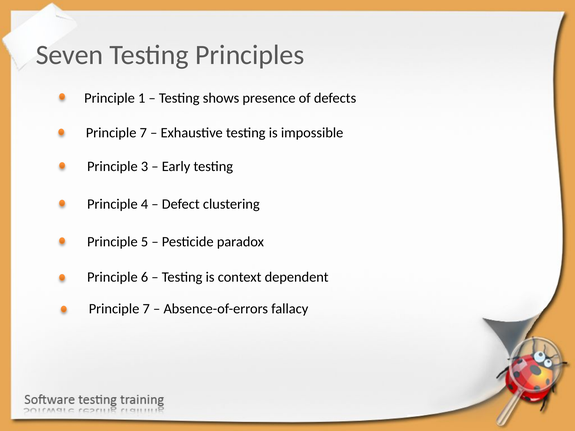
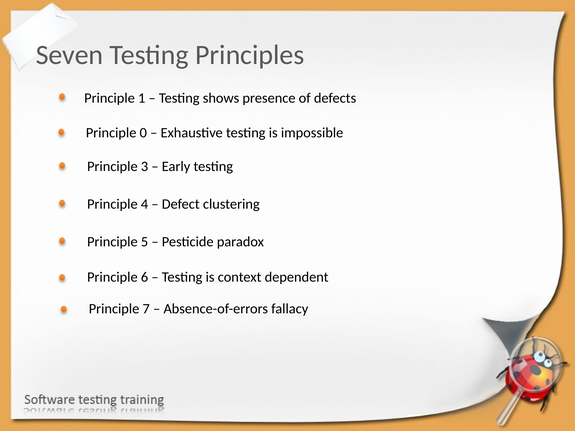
7: 7 -> 0 (143, 133)
